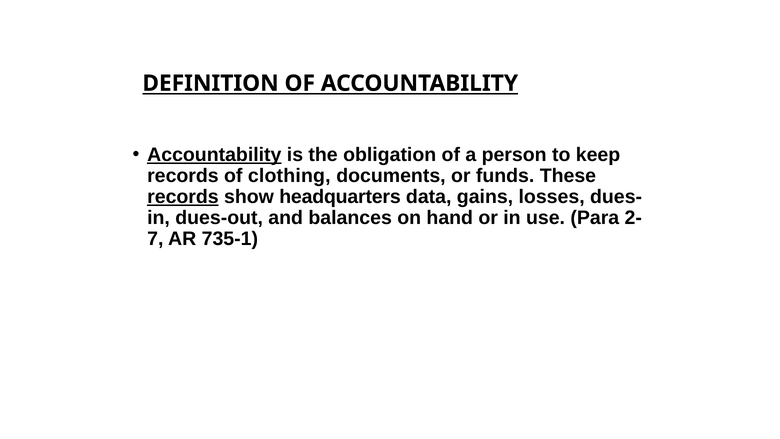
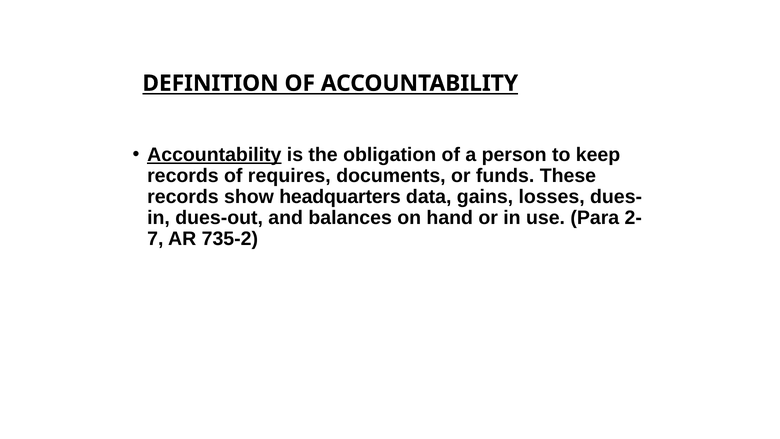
clothing: clothing -> requires (289, 176)
records underline: present -> none (183, 197)
735-1: 735-1 -> 735-2 (230, 239)
